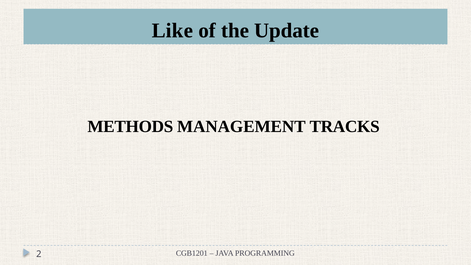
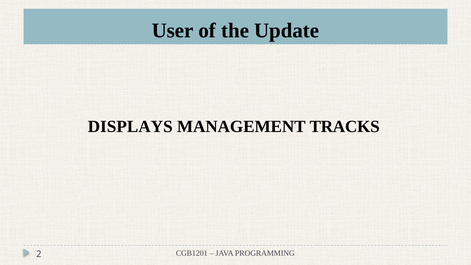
Like: Like -> User (173, 31)
METHODS: METHODS -> DISPLAYS (130, 127)
